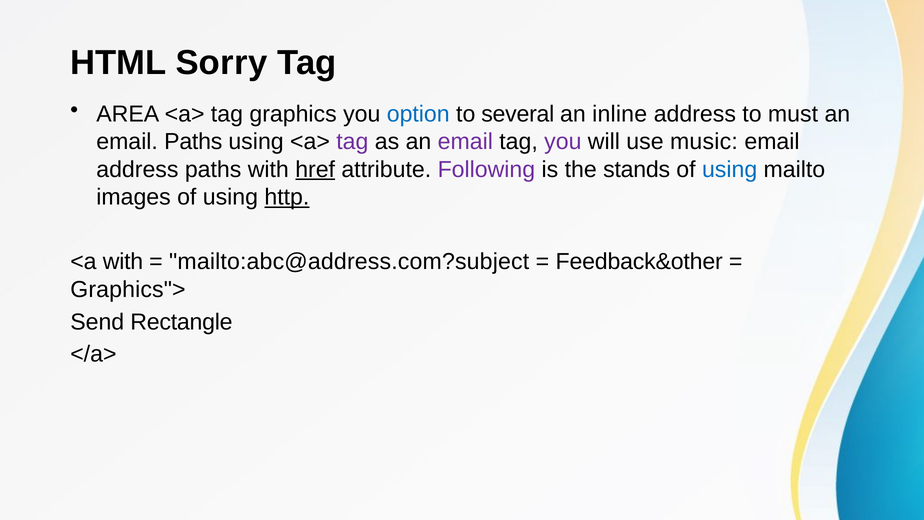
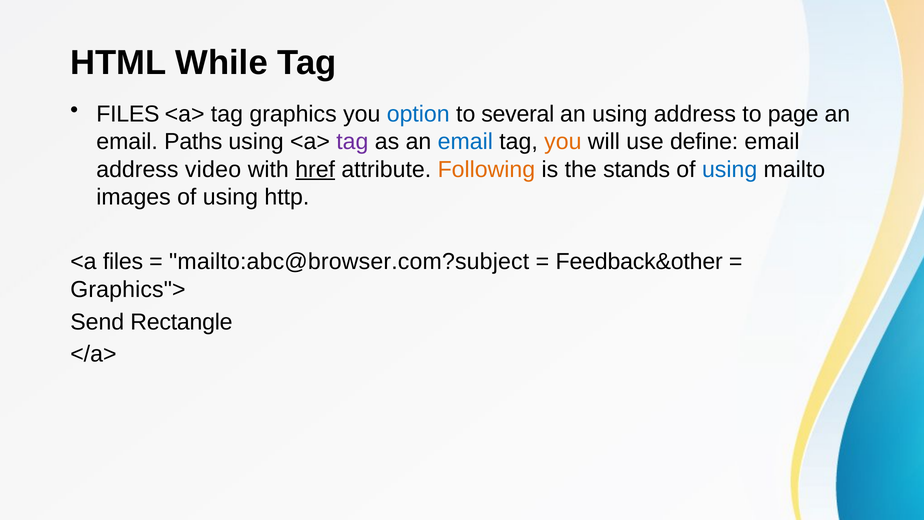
Sorry: Sorry -> While (222, 63)
AREA: AREA -> FILES (128, 114)
an inline: inline -> using (620, 114)
must: must -> page (793, 114)
email colour: purple -> blue (465, 142)
you colour: purple -> orange (563, 142)
music: music -> define (704, 142)
address paths: paths -> video (213, 169)
Following colour: purple -> orange (486, 169)
http underline: present -> none (287, 197)
<a with: with -> files (123, 262)
mailto:abc@address.com?subject: mailto:abc@address.com?subject -> mailto:abc@browser.com?subject (349, 262)
